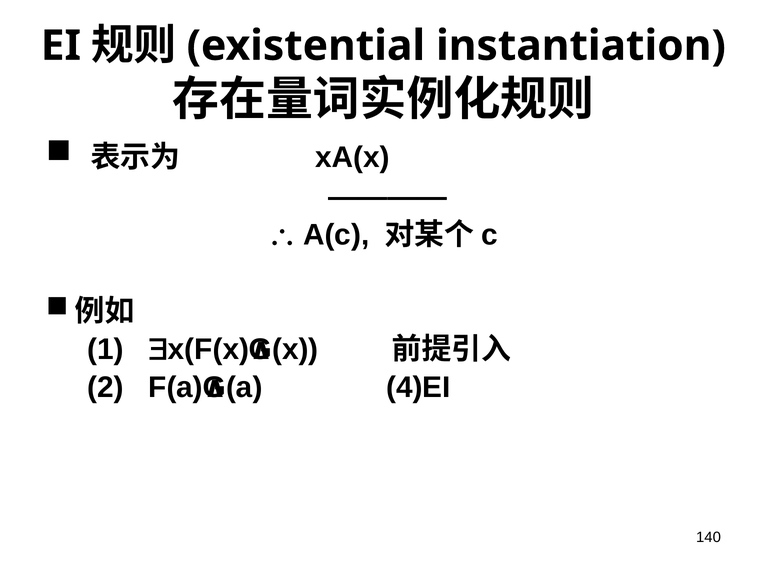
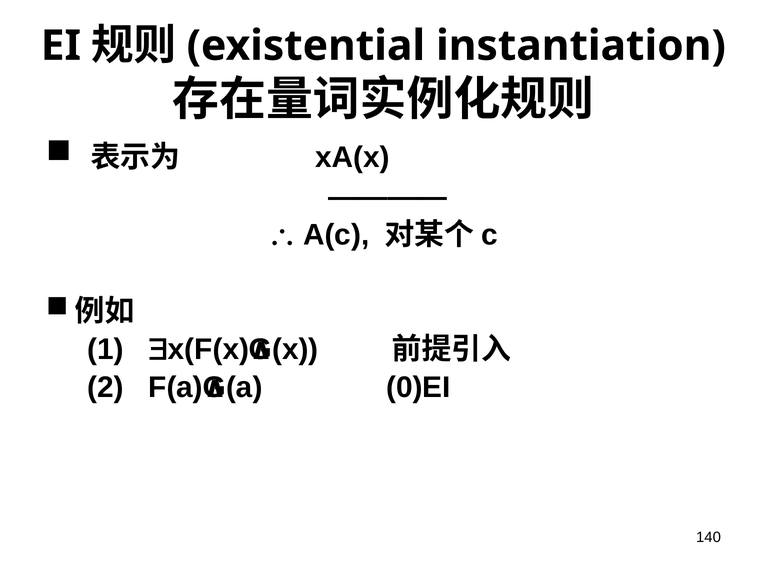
4)EI: 4)EI -> 0)EI (418, 388)
